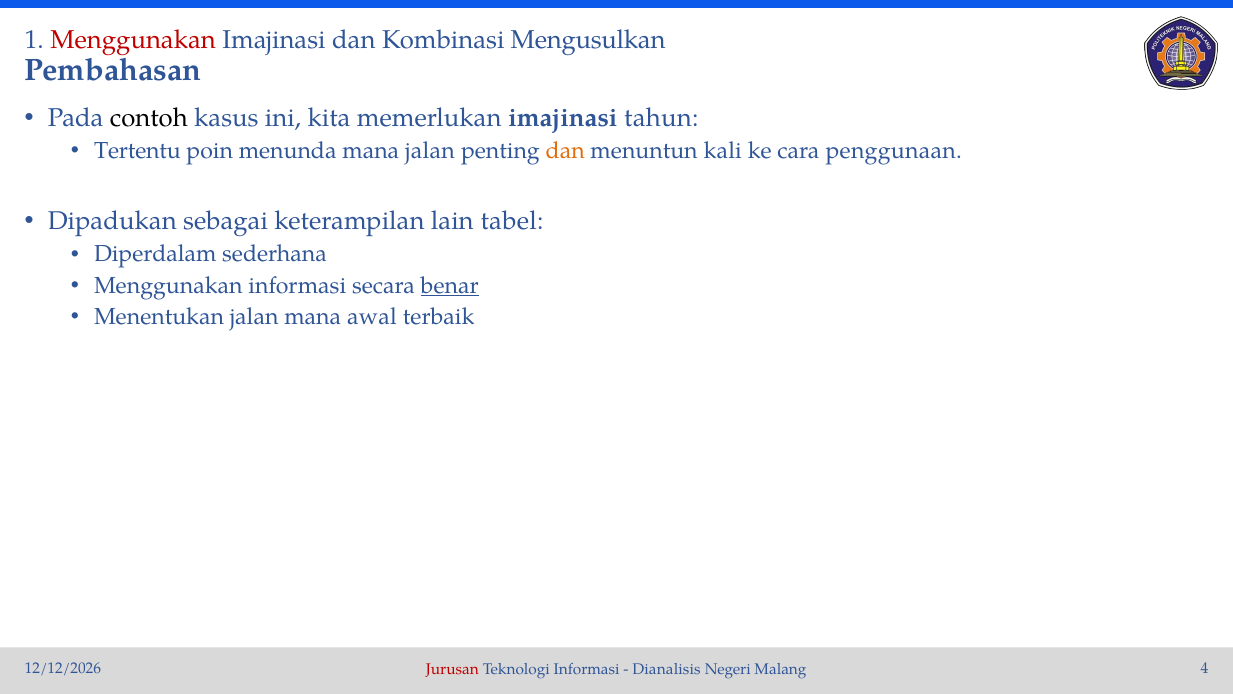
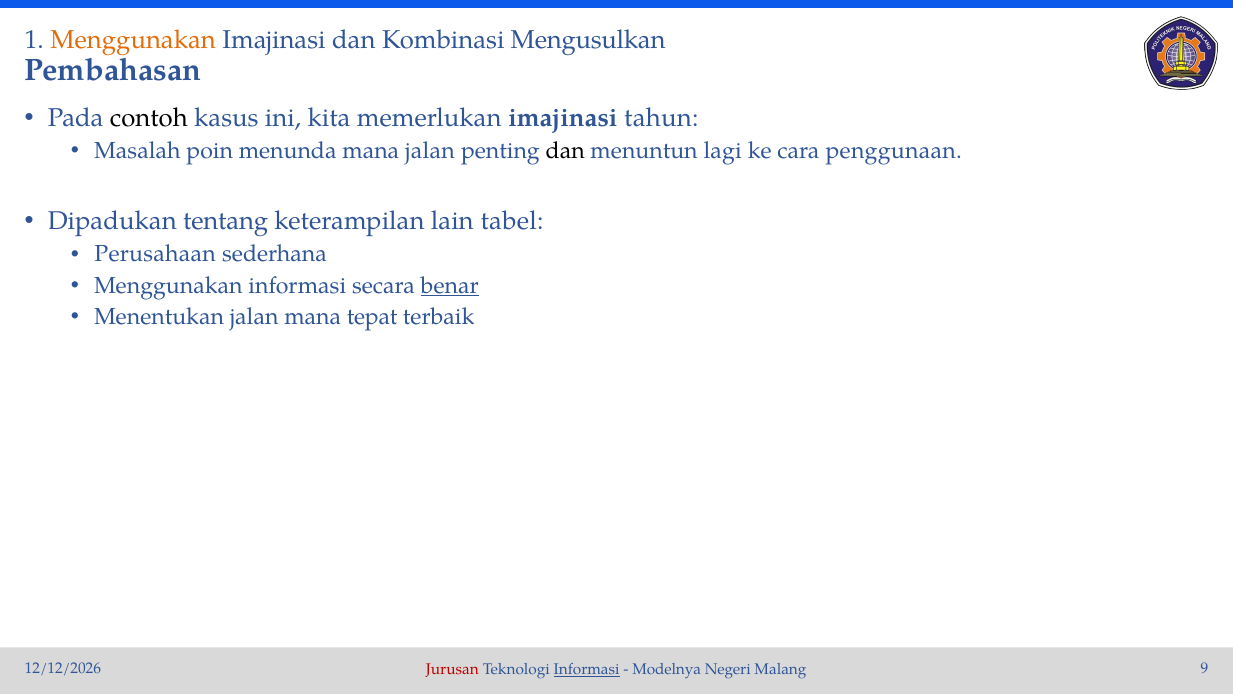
Menggunakan colour: red -> orange (133, 40)
Tertentu: Tertentu -> Masalah (137, 151)
dan colour: orange -> black (565, 151)
kali: kali -> lagi (723, 151)
sebagai: sebagai -> tentang (226, 221)
Diperdalam: Diperdalam -> Perusahaan (155, 254)
awal: awal -> tepat (372, 317)
Informasi underline: none -> present (587, 669)
Dianalisis: Dianalisis -> Modelnya (667, 669)
4: 4 -> 9 (1204, 668)
